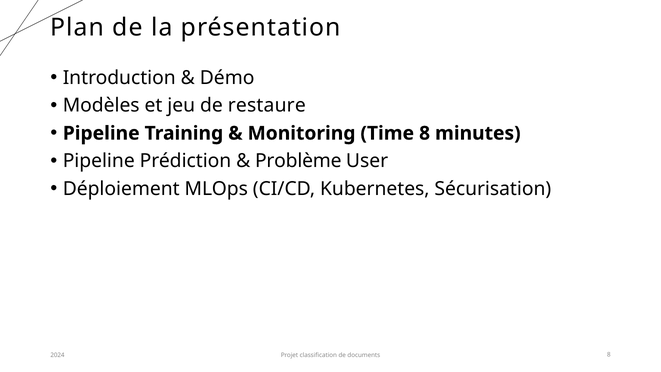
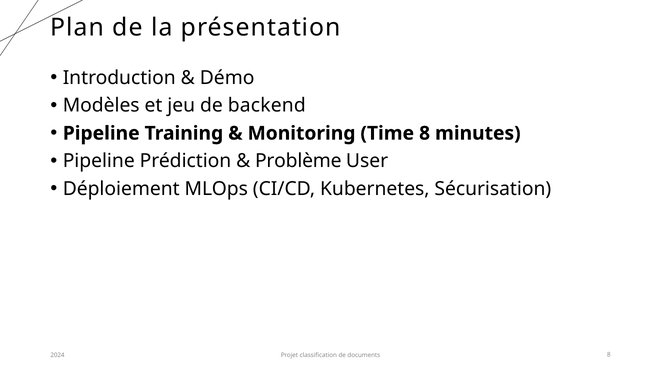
restaure: restaure -> backend (267, 106)
